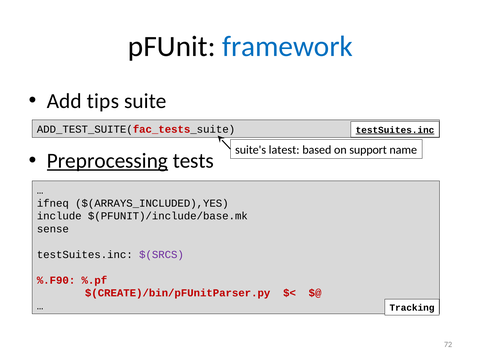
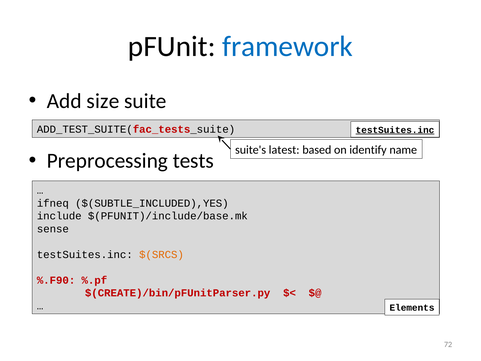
tips: tips -> size (103, 101)
support: support -> identify (368, 150)
Preprocessing underline: present -> none (107, 161)
$(ARRAYS_INCLUDED),YES: $(ARRAYS_INCLUDED),YES -> $(SUBTLE_INCLUDED),YES (152, 203)
$(SRCS colour: purple -> orange (162, 254)
Tracking: Tracking -> Elements (412, 307)
